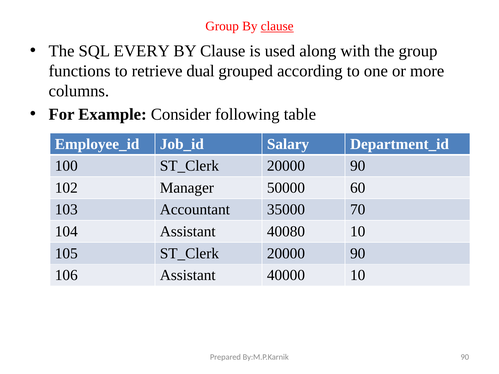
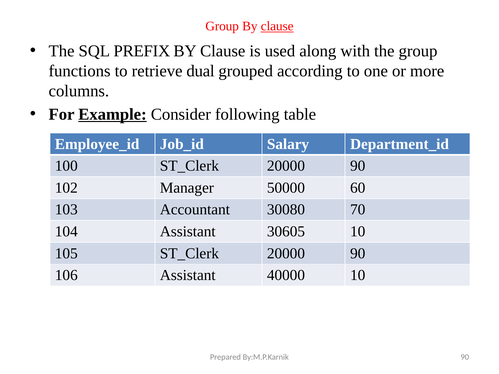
EVERY: EVERY -> PREFIX (142, 51)
Example underline: none -> present (112, 114)
35000: 35000 -> 30080 (286, 210)
40080: 40080 -> 30605 (286, 232)
